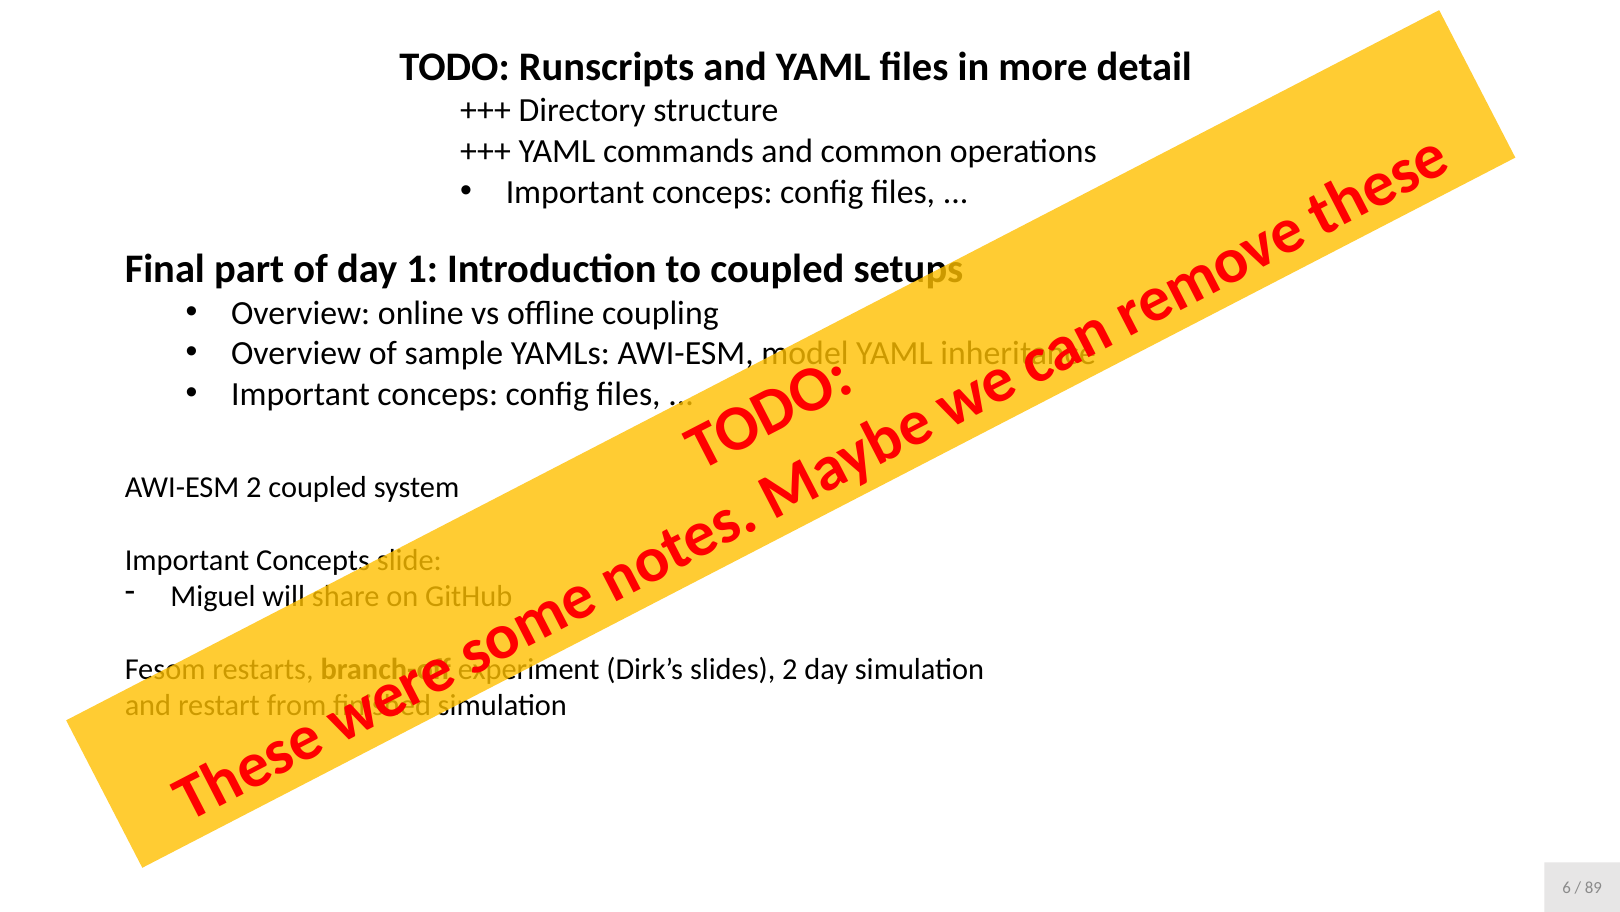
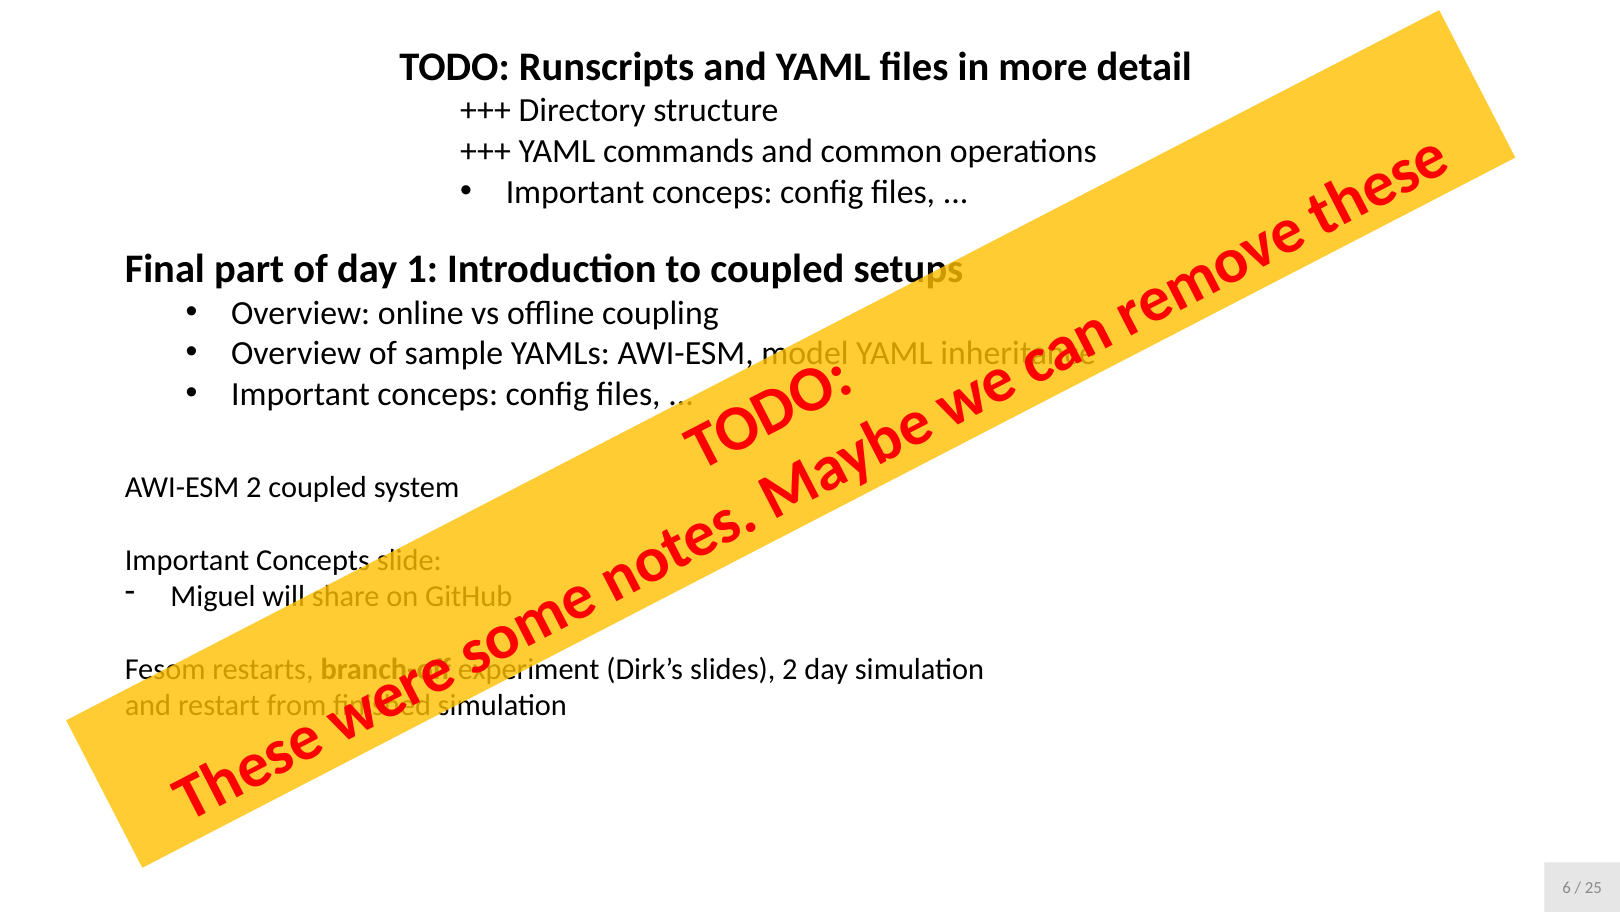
89: 89 -> 25 (1593, 888)
